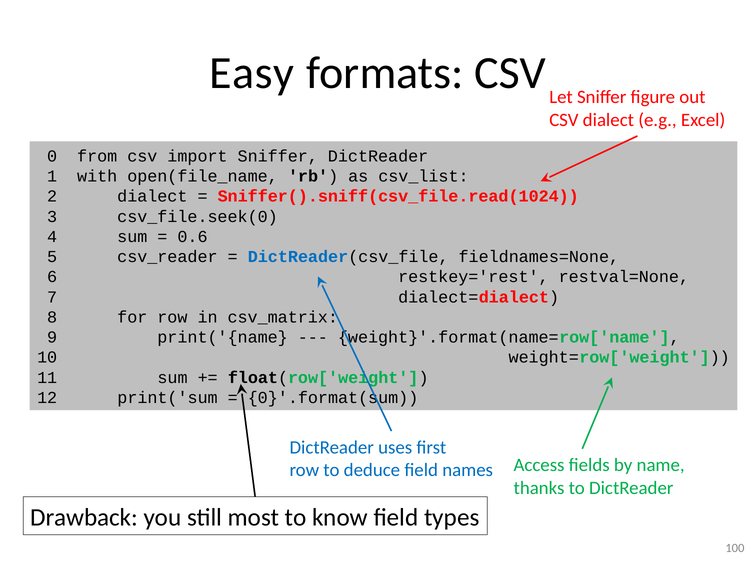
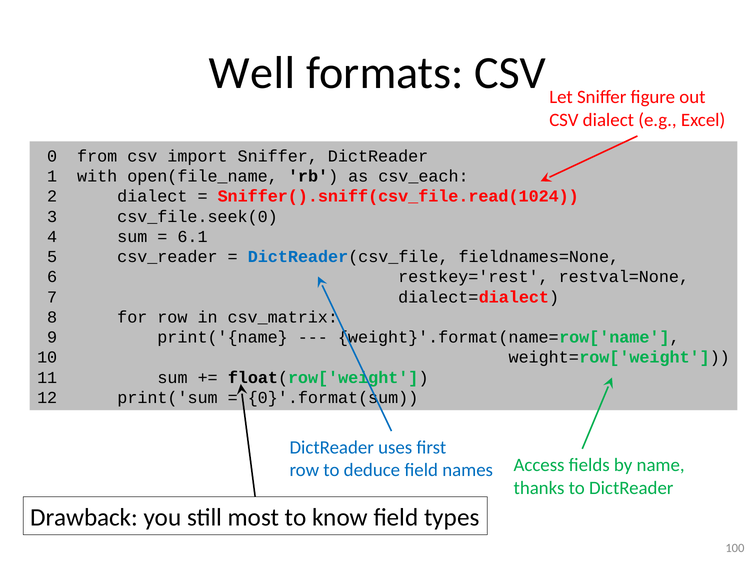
Easy: Easy -> Well (252, 73)
csv_list: csv_list -> csv_each (423, 176)
0.6: 0.6 -> 6.1 (192, 237)
